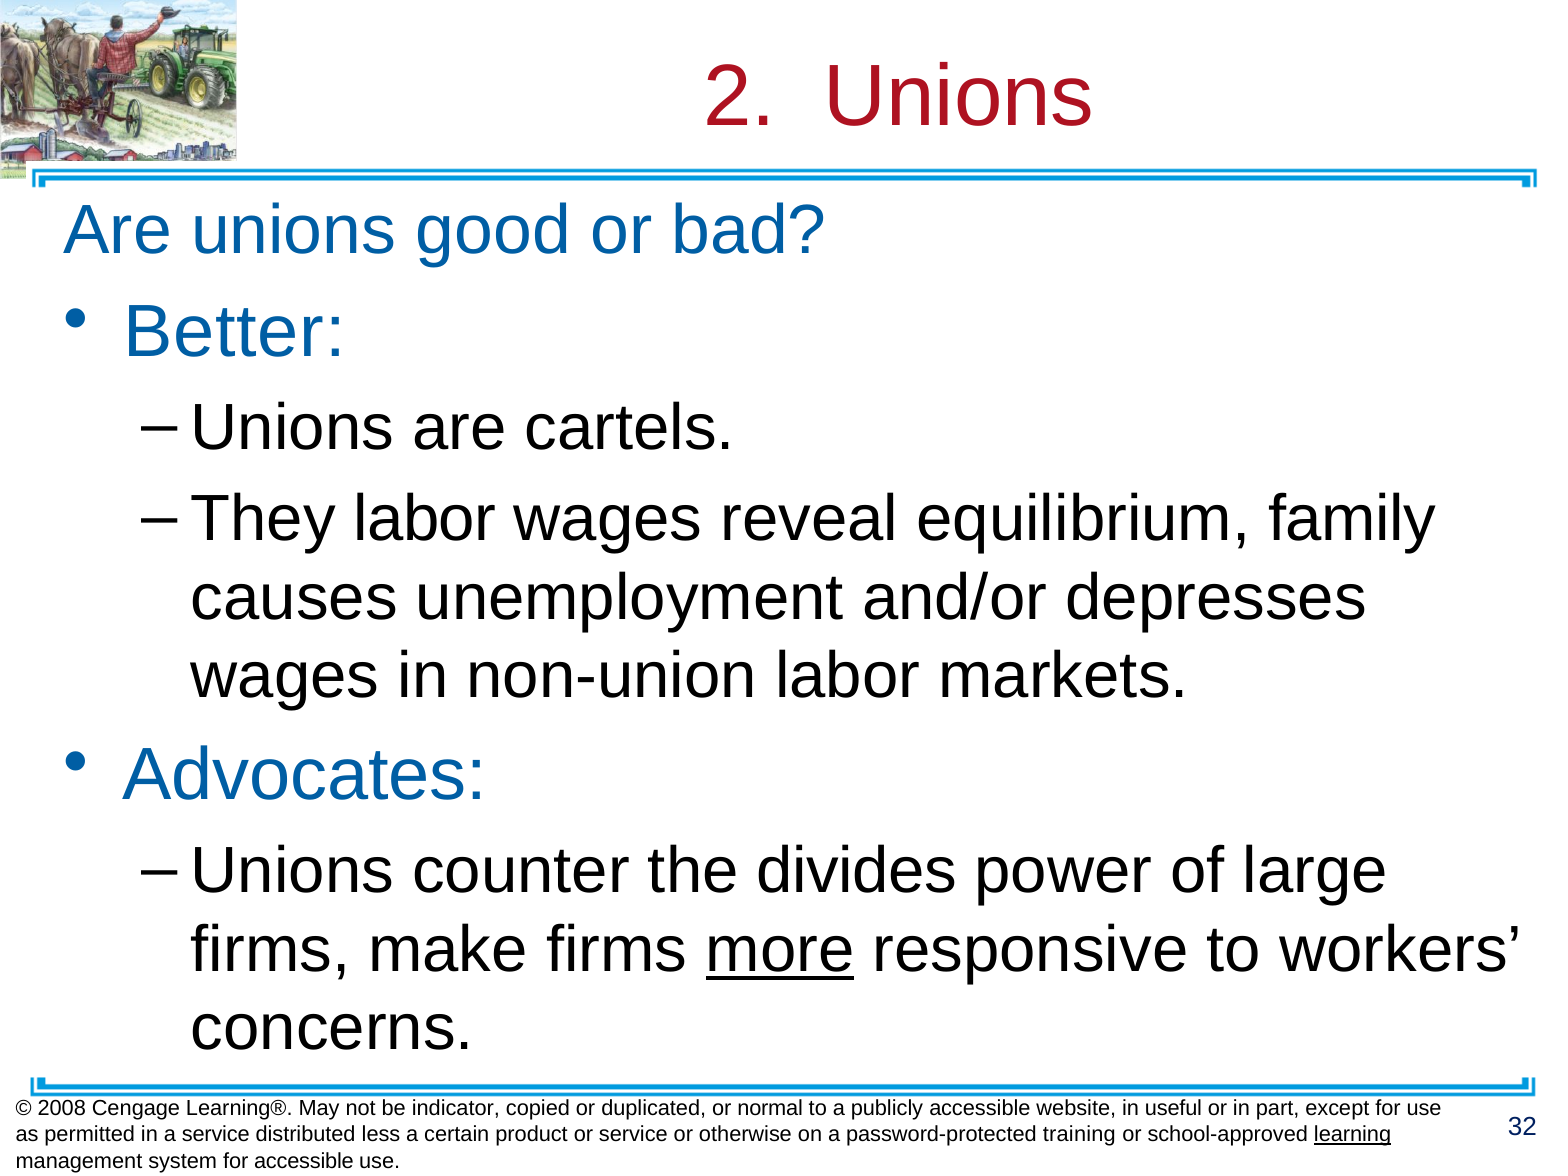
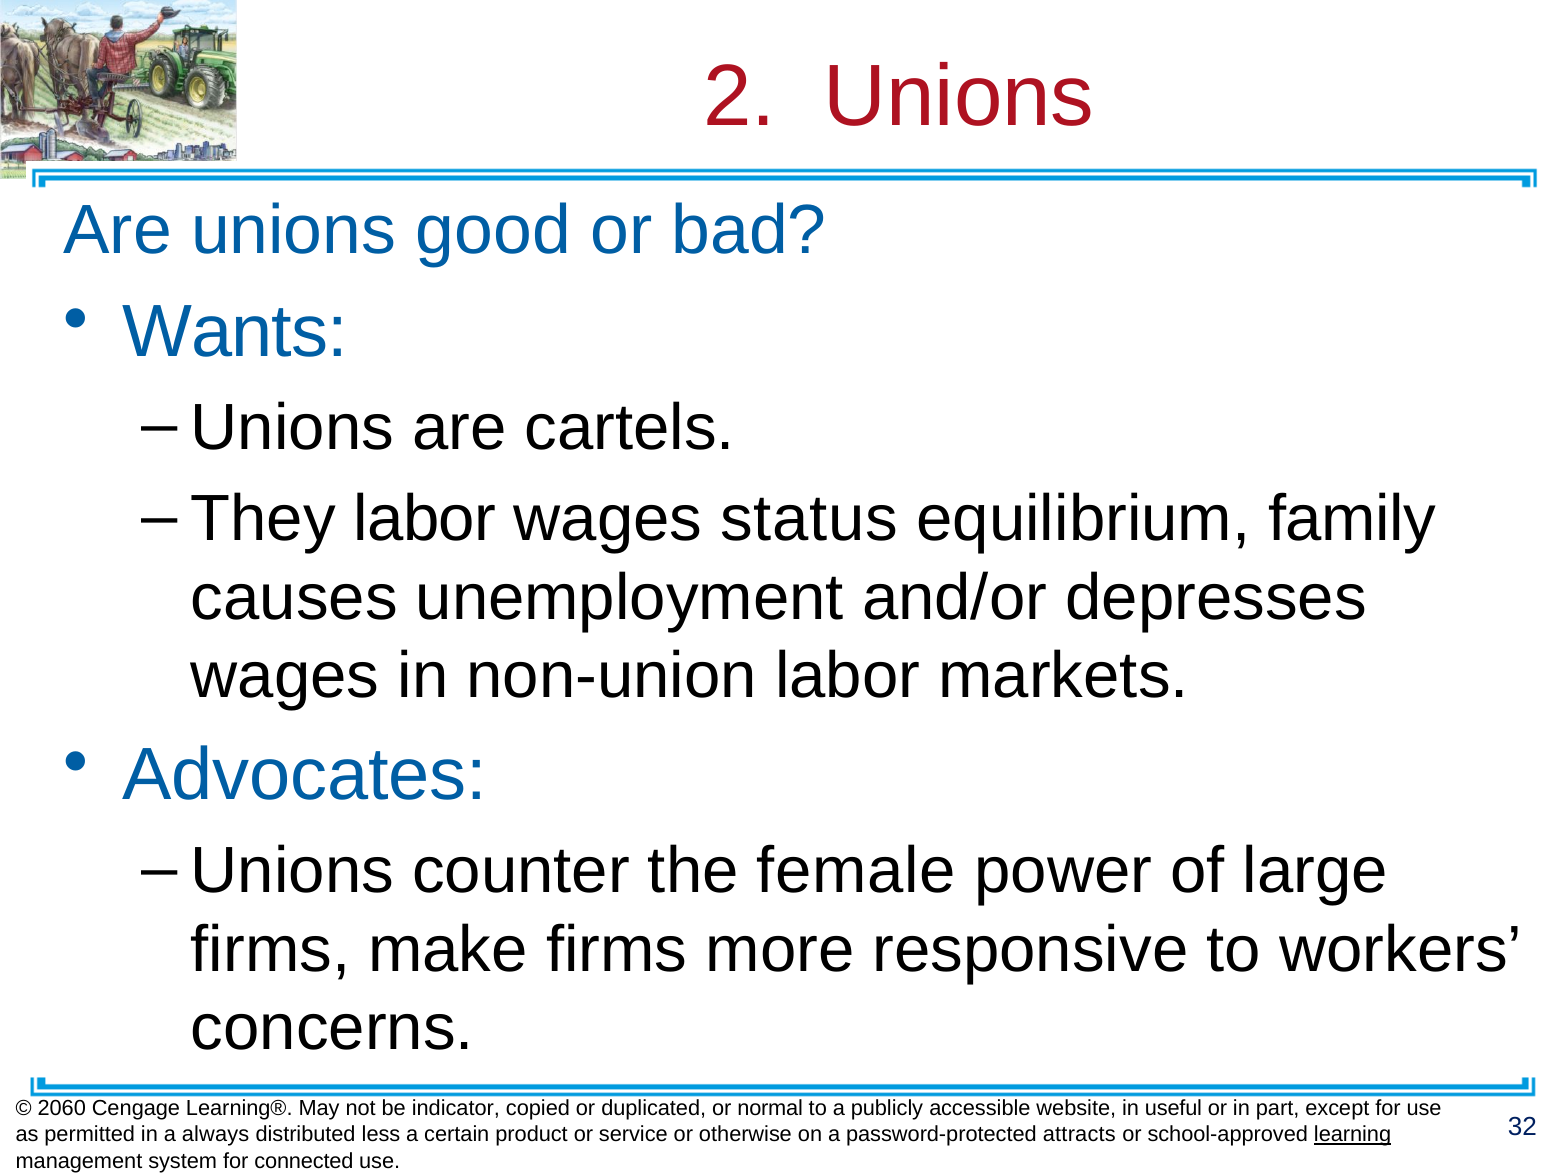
Better: Better -> Wants (235, 332)
reveal: reveal -> status (809, 519)
divides: divides -> female (856, 871)
more underline: present -> none (780, 950)
2008: 2008 -> 2060 (62, 1109)
a service: service -> always (216, 1135)
training: training -> attracts (1079, 1135)
for accessible: accessible -> connected (304, 1161)
